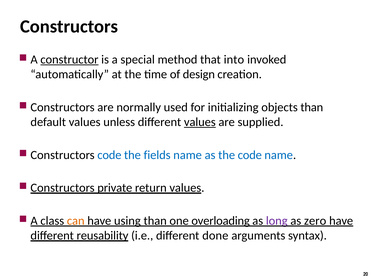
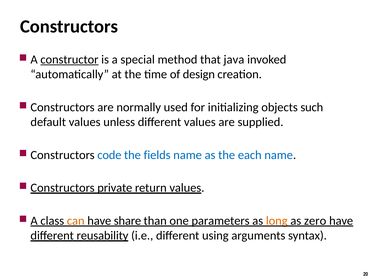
into: into -> java (234, 59)
objects than: than -> such (312, 107)
values underline: present -> none (200, 122)
the code: code -> each (250, 155)
using: using -> share (127, 221)
overloading: overloading -> parameters (221, 221)
long colour: purple -> orange (277, 221)
done: done -> using (215, 236)
